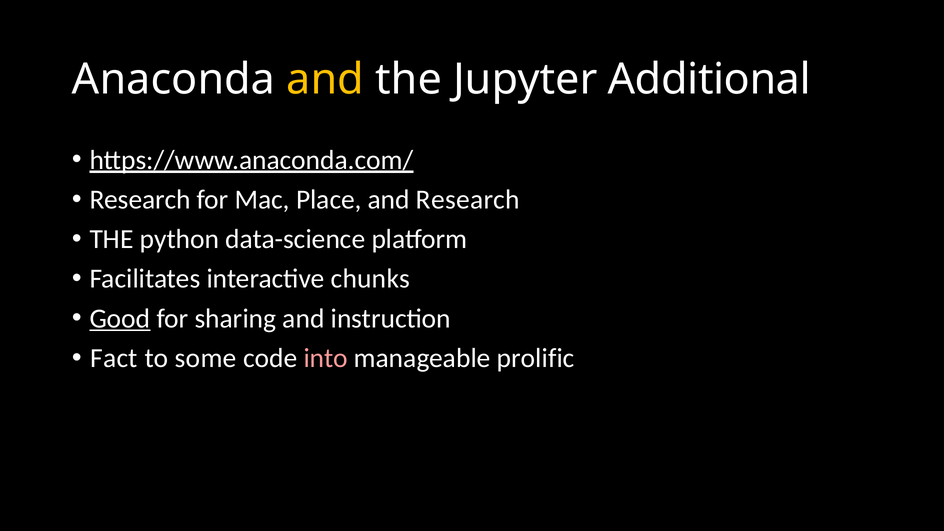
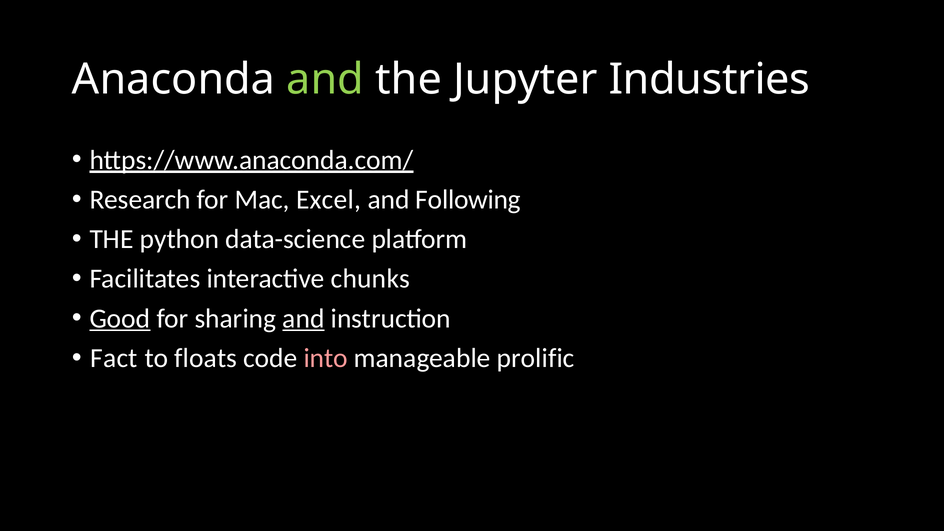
and colour: yellow -> light green (325, 79)
Additional: Additional -> Industries (709, 79)
Place: Place -> Excel (329, 200)
and Research: Research -> Following (468, 200)
and underline: none -> present (303, 318)
some: some -> floats (206, 358)
